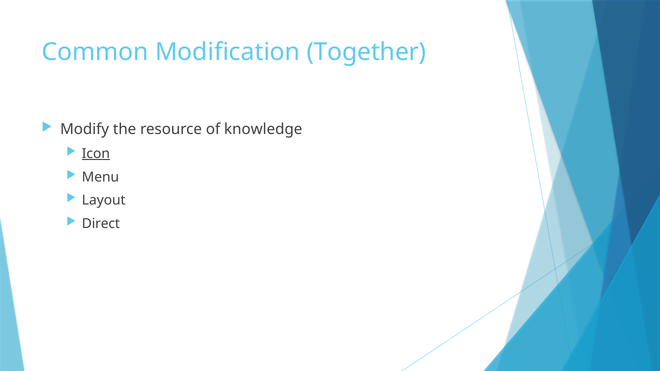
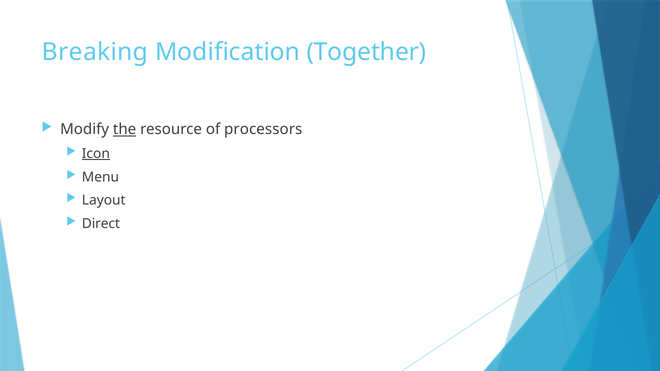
Common: Common -> Breaking (95, 52)
the underline: none -> present (125, 130)
knowledge: knowledge -> processors (263, 130)
